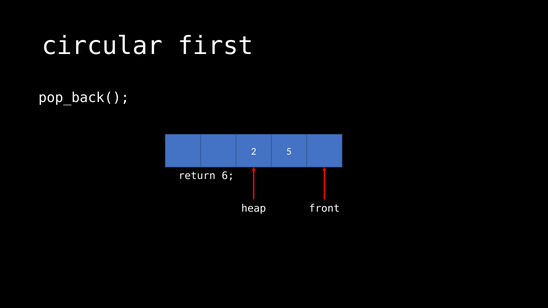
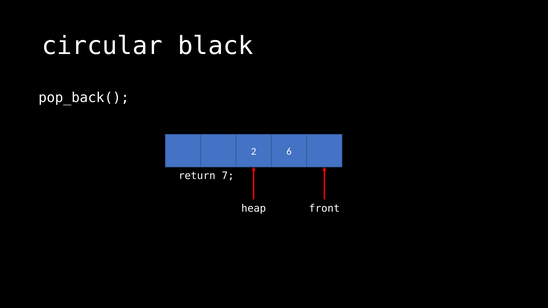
first: first -> black (216, 46)
5: 5 -> 6 (289, 151)
6: 6 -> 7 (228, 176)
